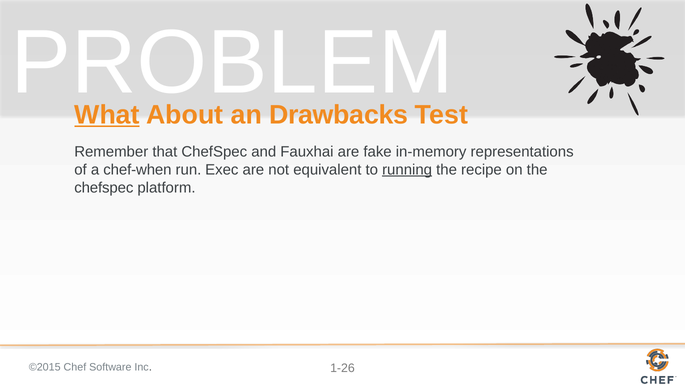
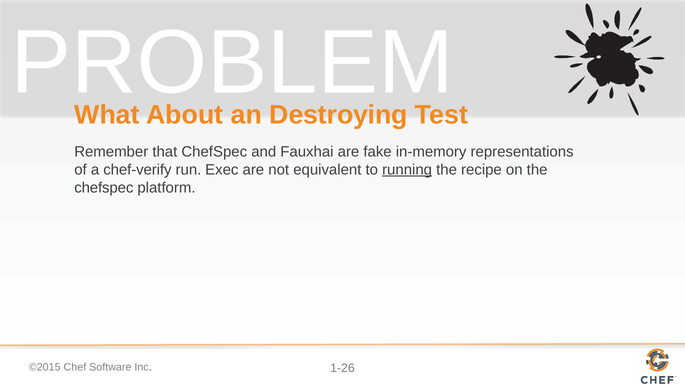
What underline: present -> none (107, 115)
Drawbacks: Drawbacks -> Destroying (339, 115)
chef-when: chef-when -> chef-verify (137, 170)
